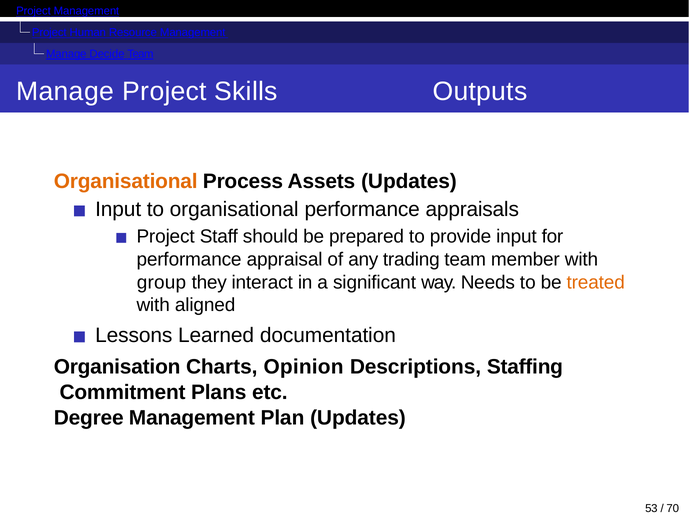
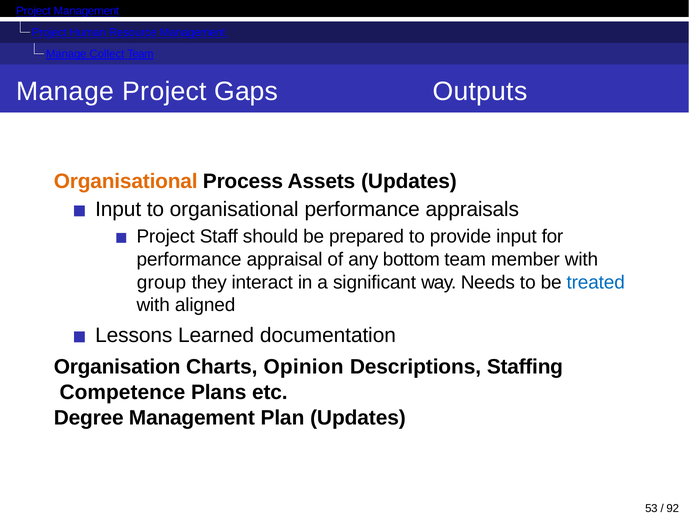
Decide: Decide -> Collect (107, 54)
Skills: Skills -> Gaps (246, 92)
trading: trading -> bottom (411, 260)
treated colour: orange -> blue (596, 282)
Commitment: Commitment -> Competence (122, 393)
70: 70 -> 92 (673, 509)
